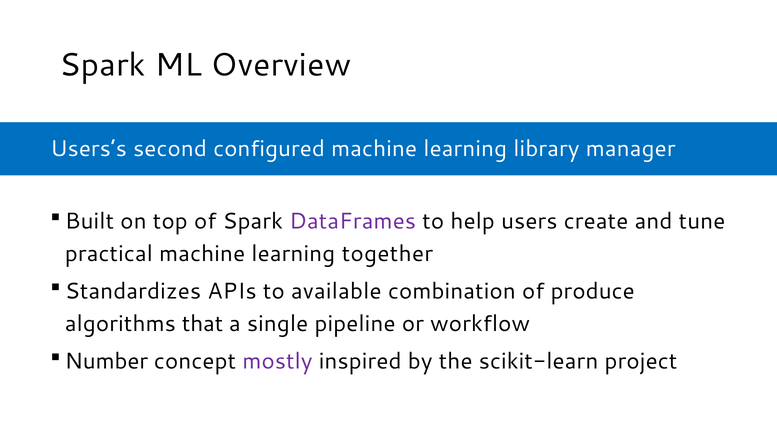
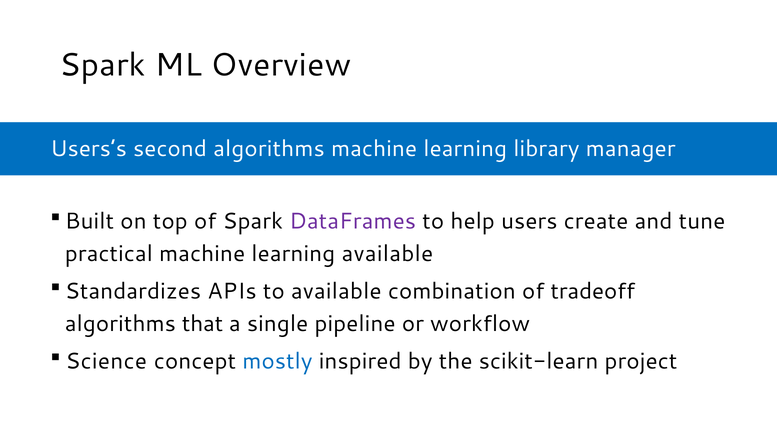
second configured: configured -> algorithms (269, 149)
learning together: together -> available (387, 254)
produce: produce -> tradeoff (593, 291)
Number: Number -> Science (106, 361)
mostly colour: purple -> blue (277, 361)
